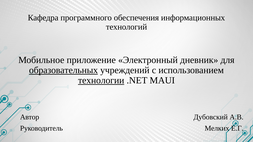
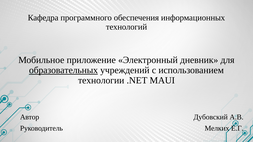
технологии underline: present -> none (101, 81)
